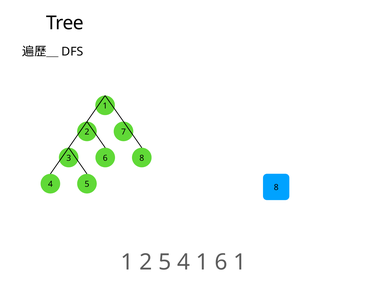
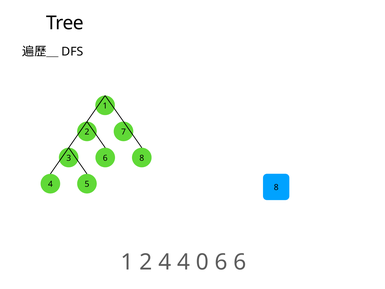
2 5: 5 -> 4 (165, 262)
4 1: 1 -> 0 (202, 262)
6 1: 1 -> 6 (240, 262)
